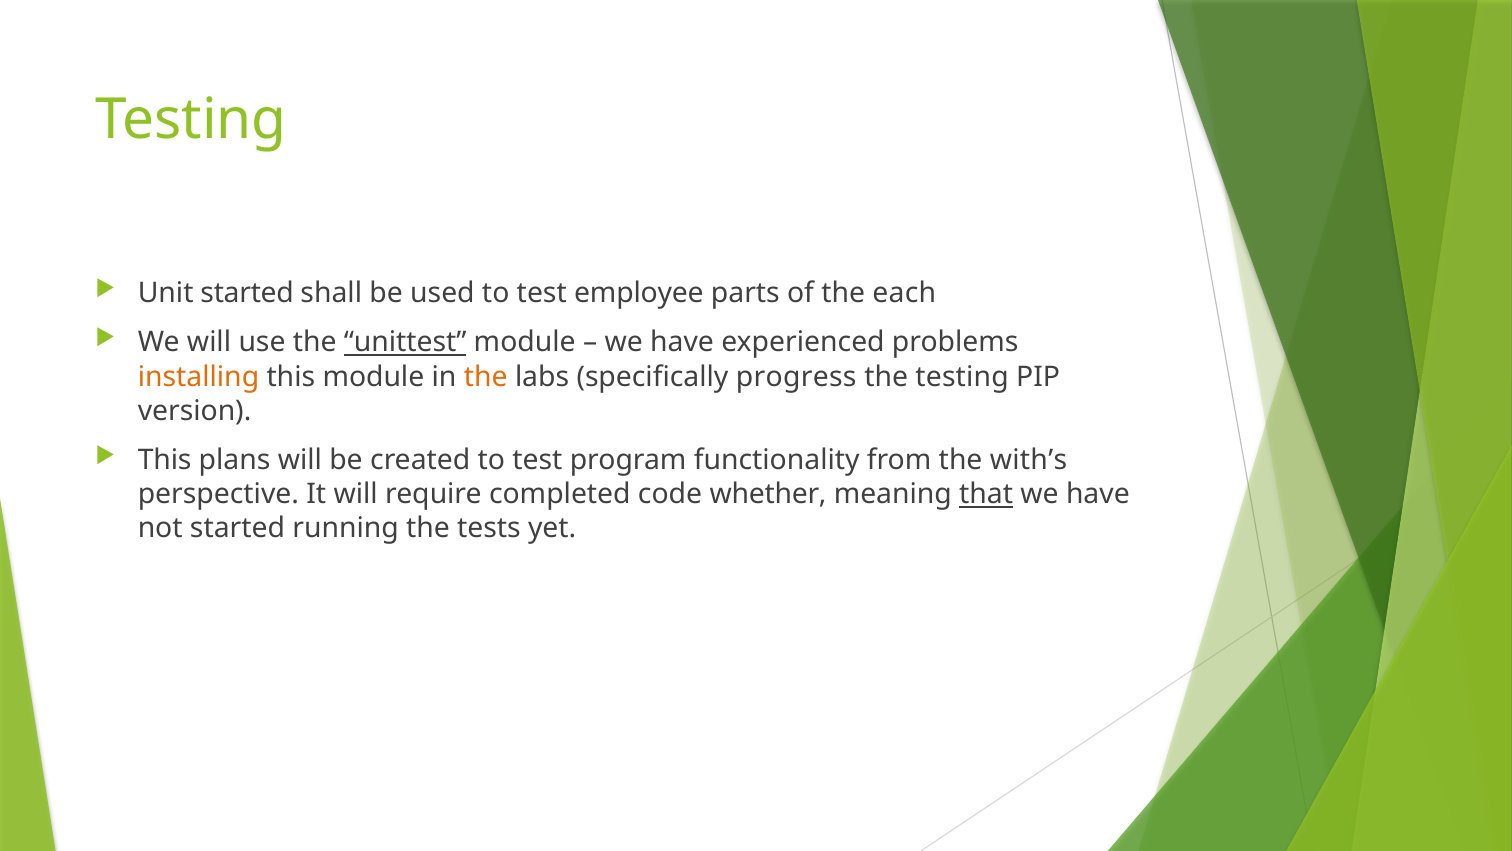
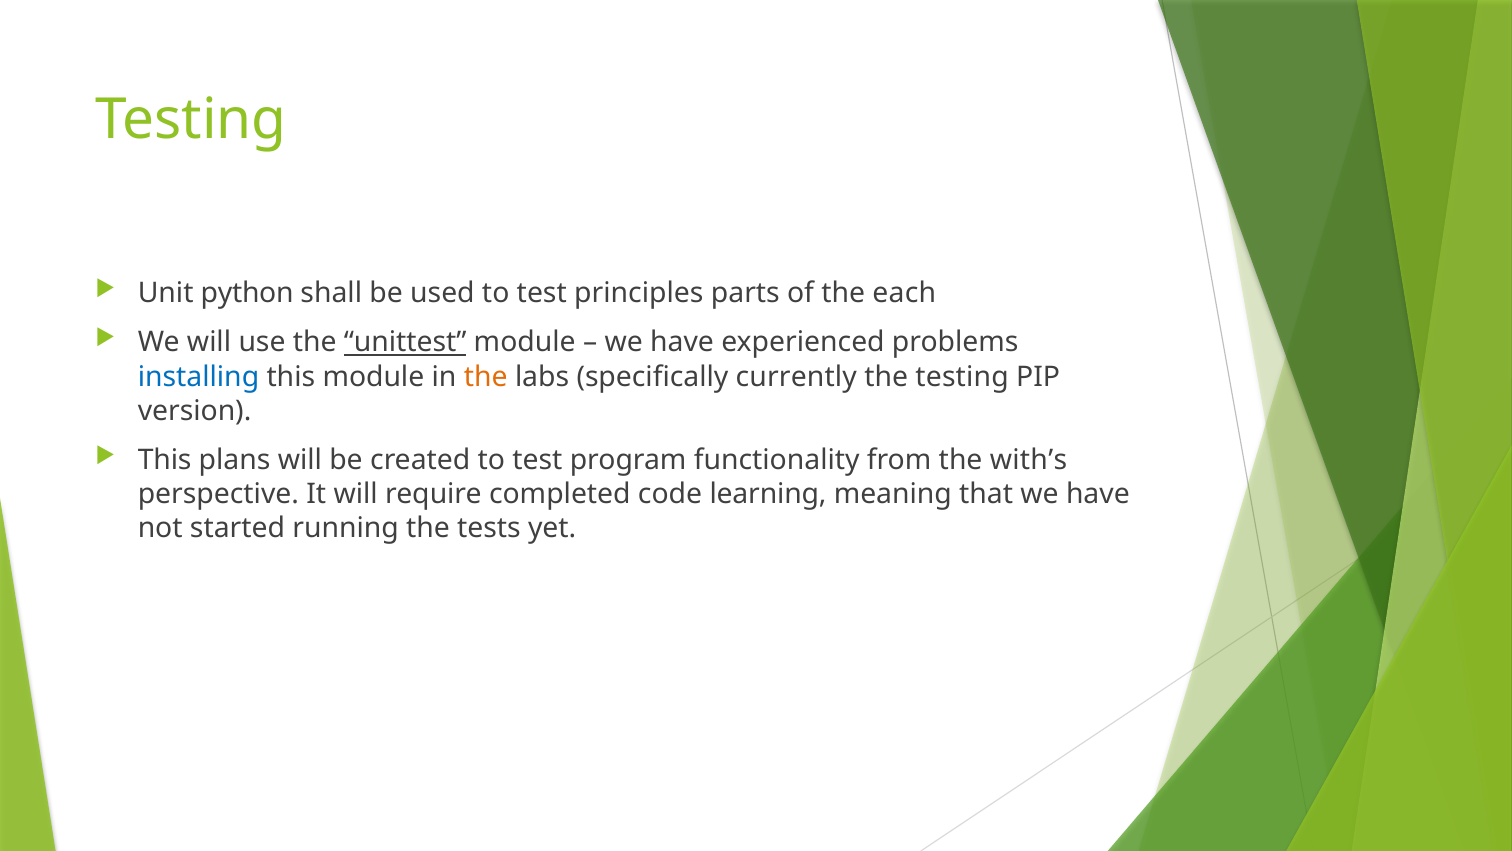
Unit started: started -> python (247, 293)
employee: employee -> principles (639, 293)
installing colour: orange -> blue (199, 376)
progress: progress -> currently (796, 376)
whether: whether -> learning (768, 494)
that underline: present -> none (986, 494)
